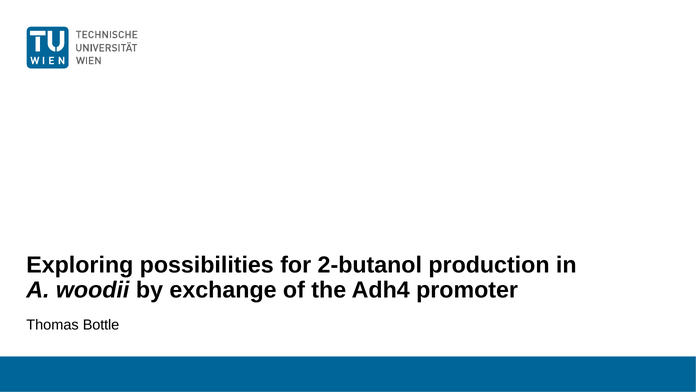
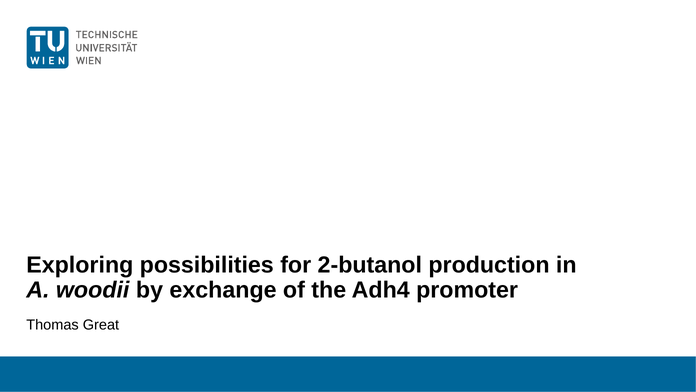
Bottle: Bottle -> Great (101, 325)
